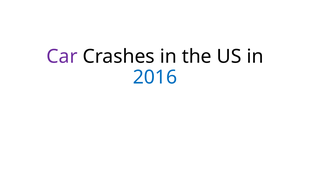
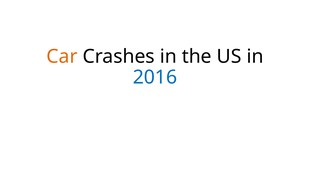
Car colour: purple -> orange (62, 57)
